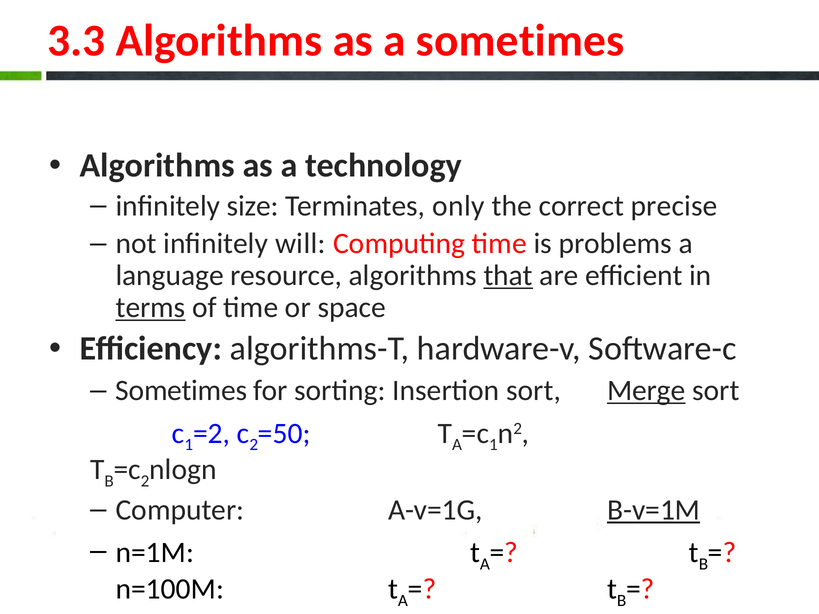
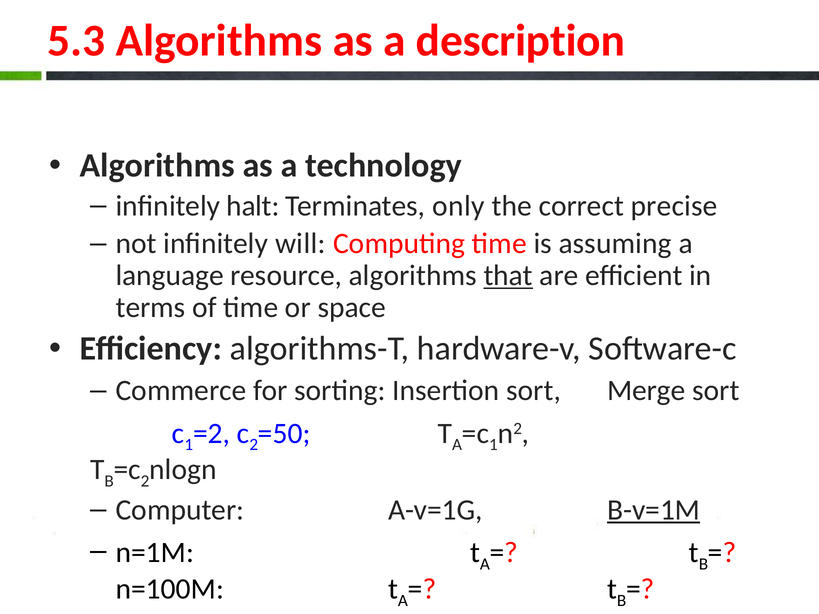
3.3: 3.3 -> 5.3 (76, 41)
a sometimes: sometimes -> description (520, 41)
size: size -> halt (253, 206)
problems: problems -> assuming (615, 244)
terms underline: present -> none (151, 308)
Sometimes: Sometimes -> Commerce (181, 391)
Merge underline: present -> none (646, 391)
